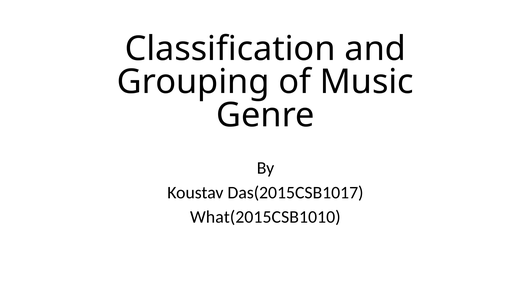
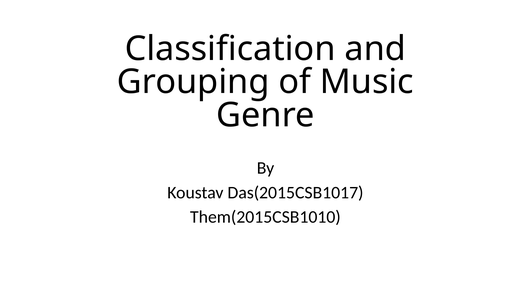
What(2015CSB1010: What(2015CSB1010 -> Them(2015CSB1010 (265, 218)
